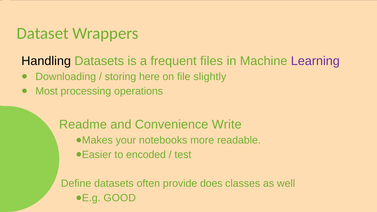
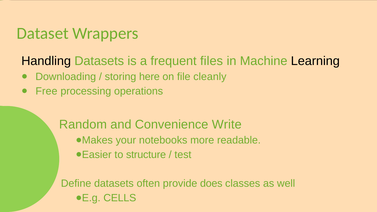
Learning colour: purple -> black (315, 61)
slightly: slightly -> cleanly (210, 77)
Most: Most -> Free (46, 91)
Readme: Readme -> Random (83, 125)
encoded: encoded -> structure (146, 155)
GOOD: GOOD -> CELLS (120, 198)
